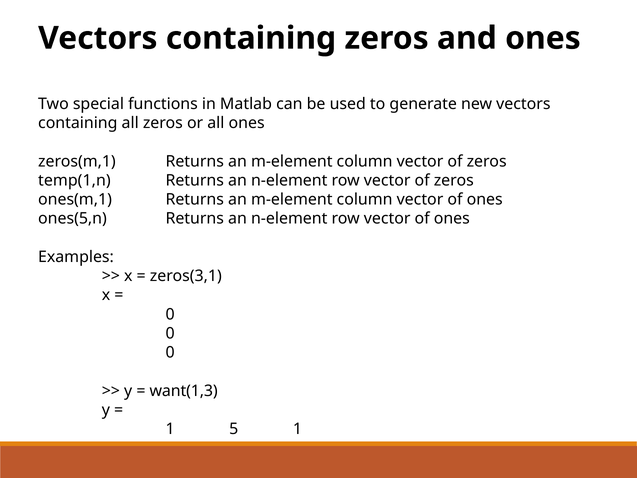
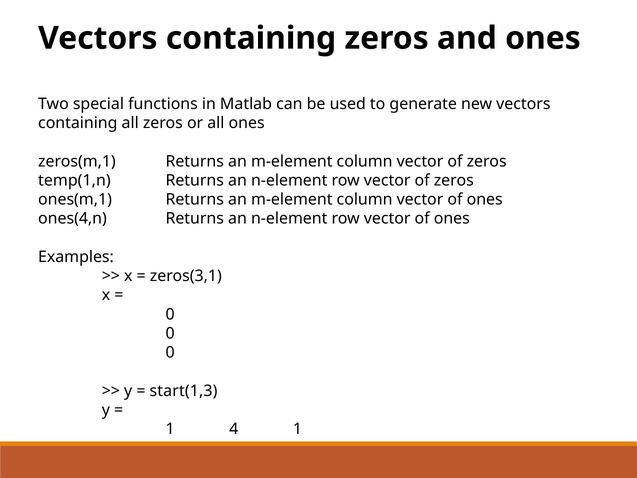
ones(5,n: ones(5,n -> ones(4,n (72, 219)
want(1,3: want(1,3 -> start(1,3 (184, 391)
5: 5 -> 4 (234, 429)
